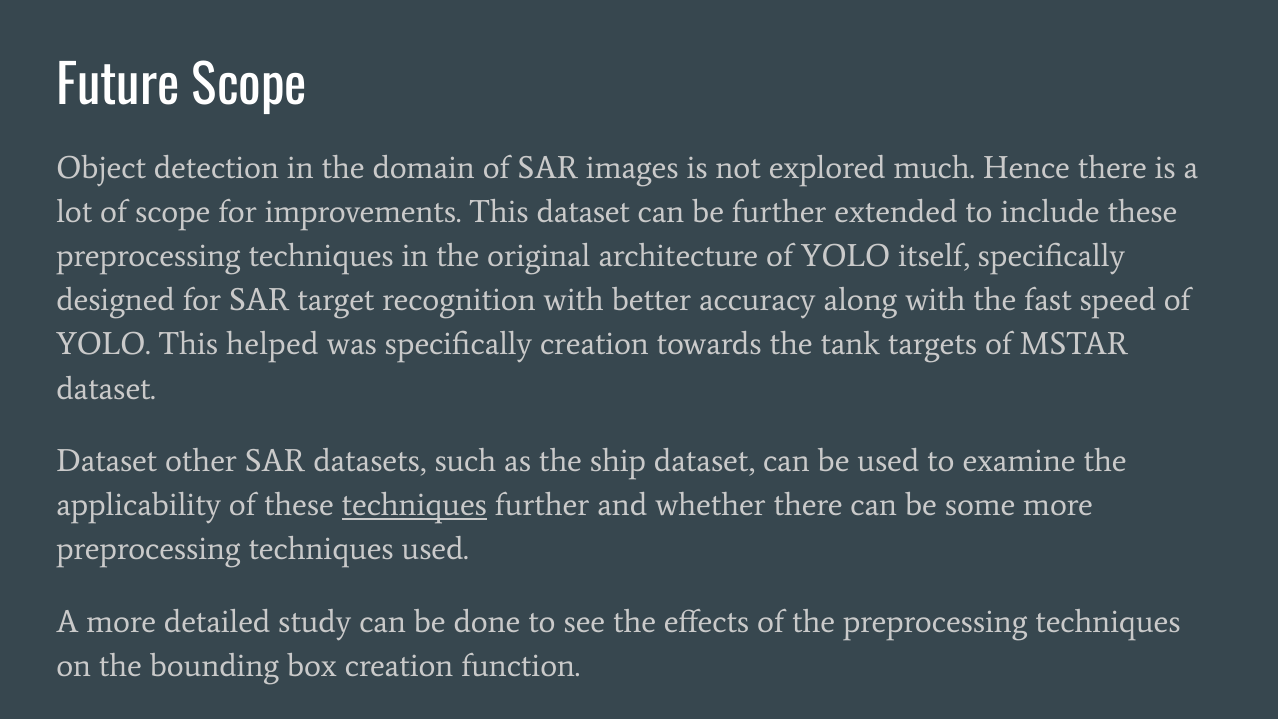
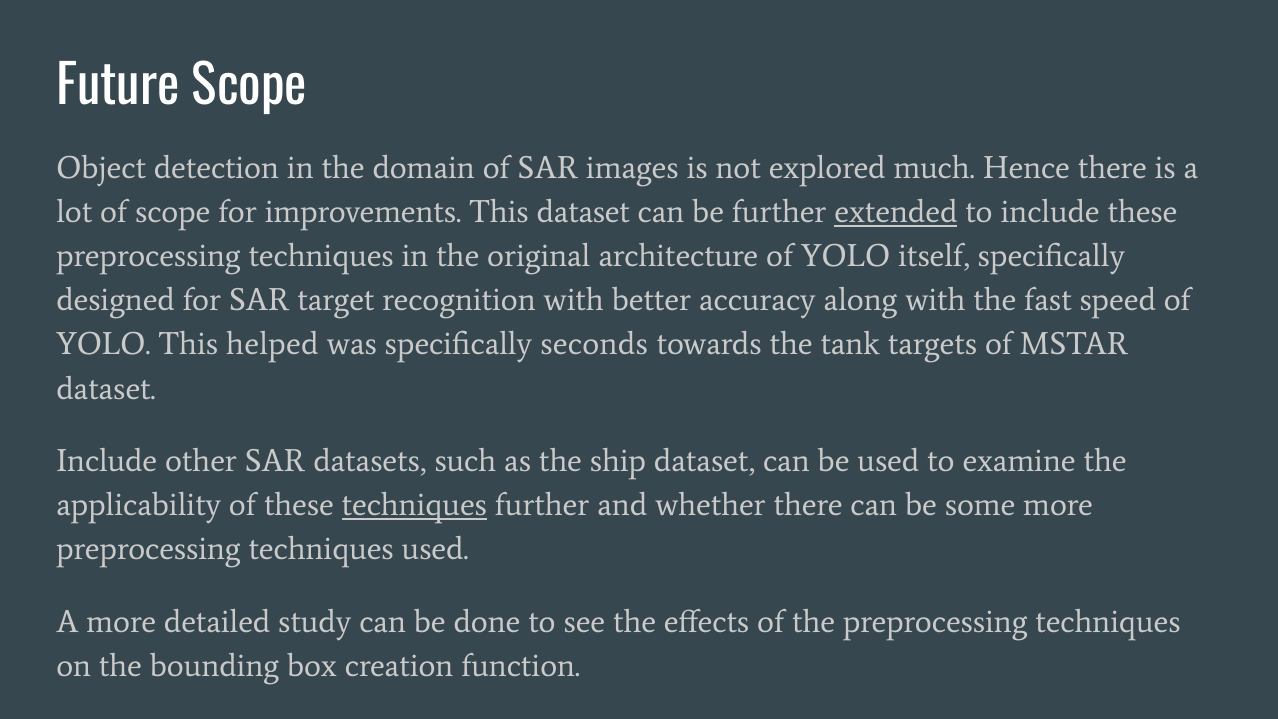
extended underline: none -> present (896, 212)
specifically creation: creation -> seconds (594, 344)
Dataset: Dataset -> Include (107, 461)
